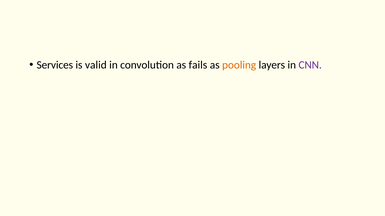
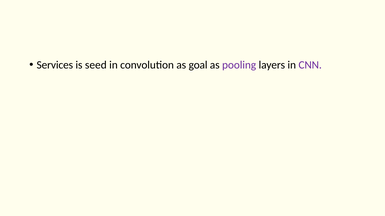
valid: valid -> seed (96, 65)
fails: fails -> goal (198, 65)
pooling colour: orange -> purple (239, 65)
